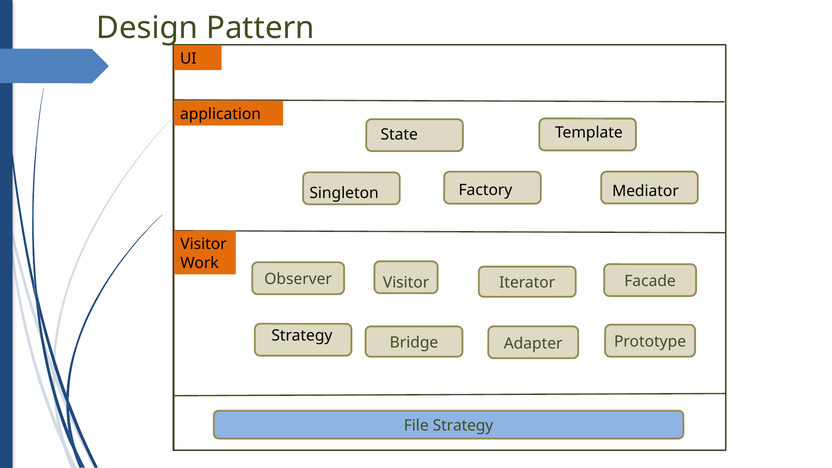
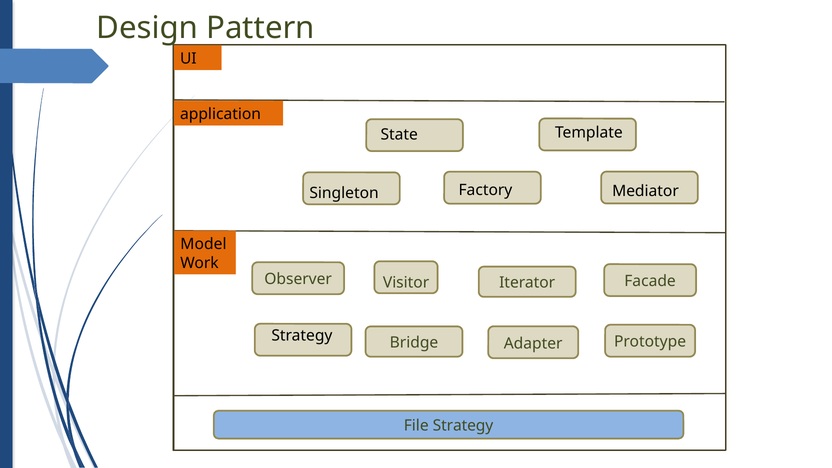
Visitor: Visitor -> Model (203, 244)
